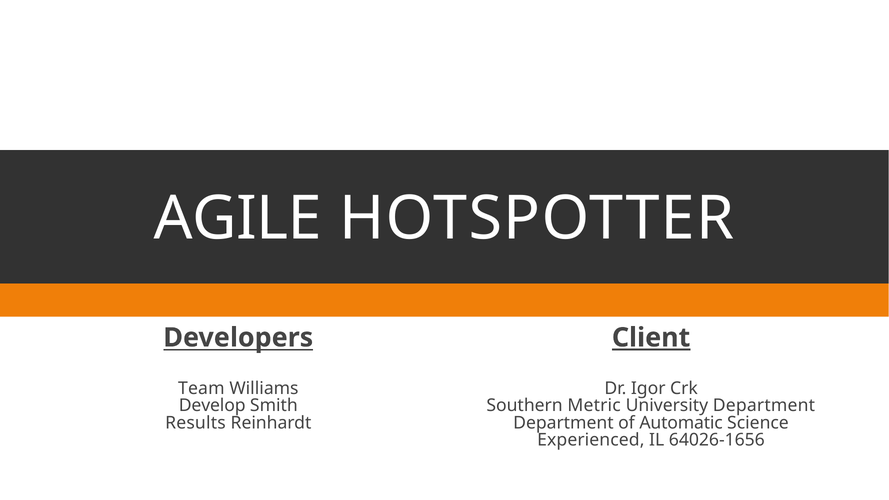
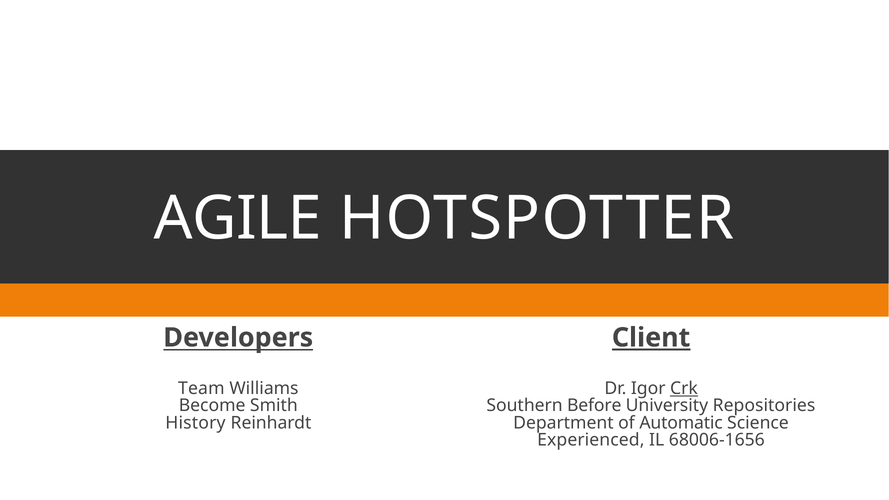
Crk underline: none -> present (684, 389)
Develop: Develop -> Become (212, 406)
Metric: Metric -> Before (594, 406)
University Department: Department -> Repositories (764, 406)
Results: Results -> History (195, 423)
64026-1656: 64026-1656 -> 68006-1656 (717, 440)
